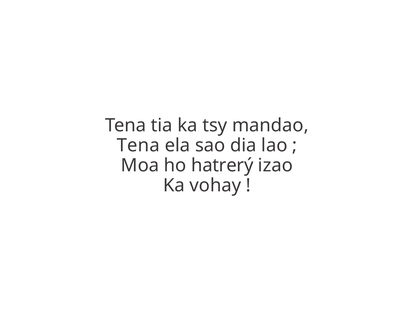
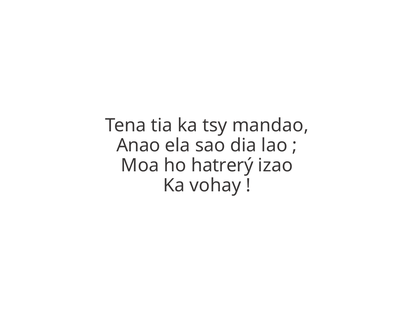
Tena: Tena -> Anao (138, 145)
